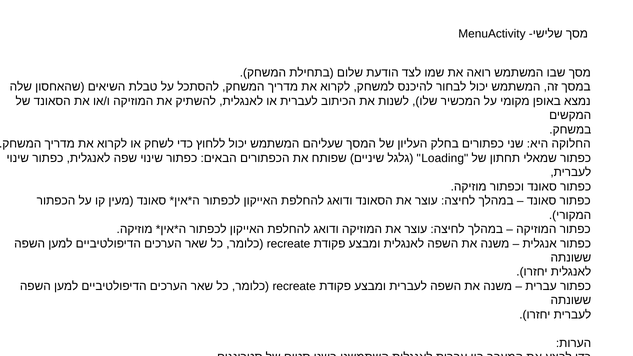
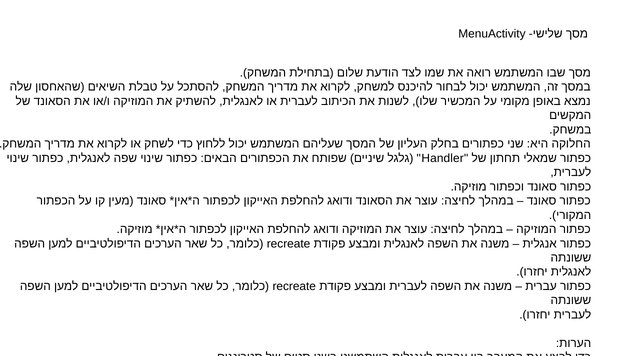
Loading: Loading -> Handler (443, 158)
